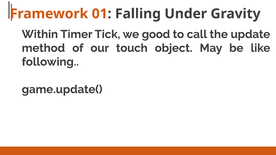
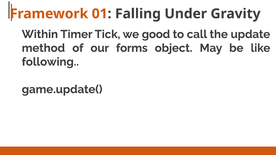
touch: touch -> forms (132, 48)
